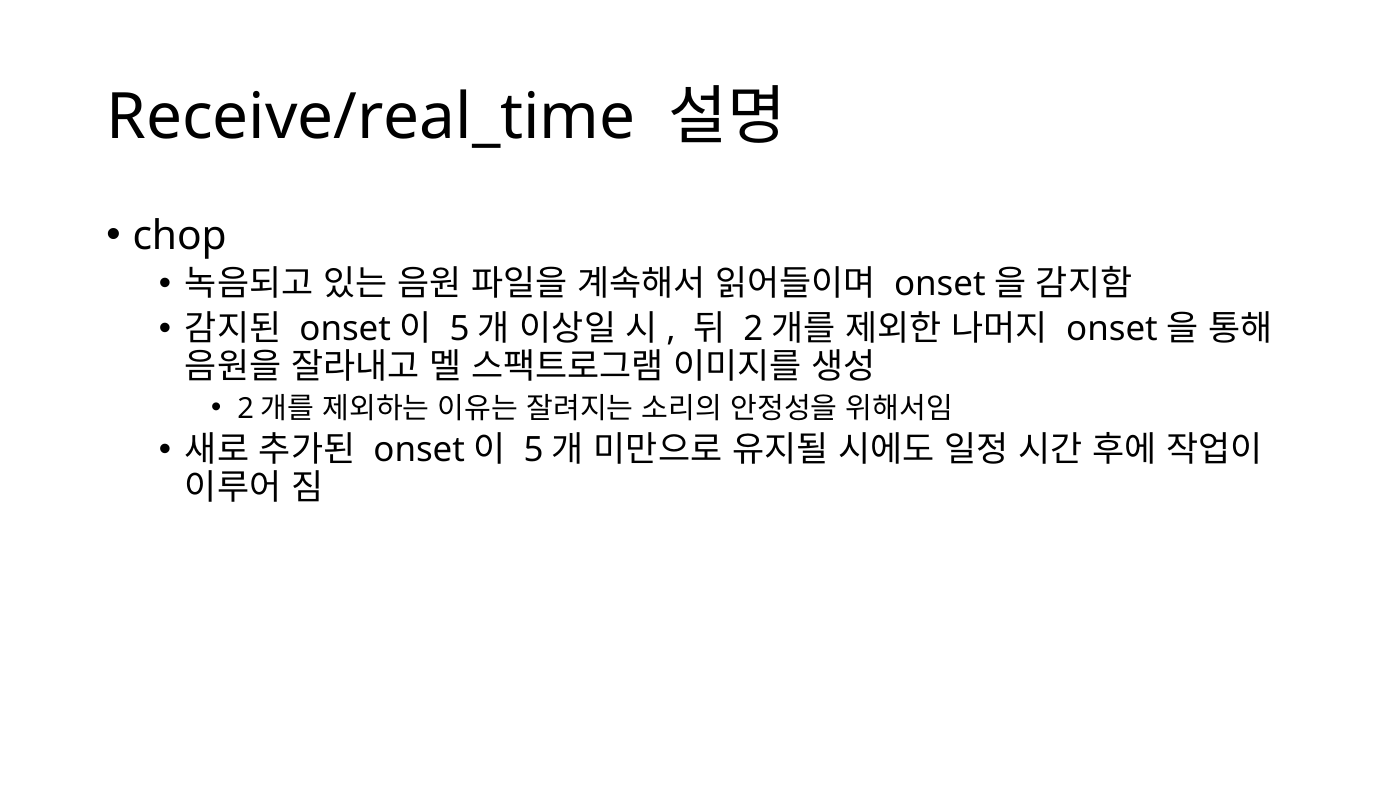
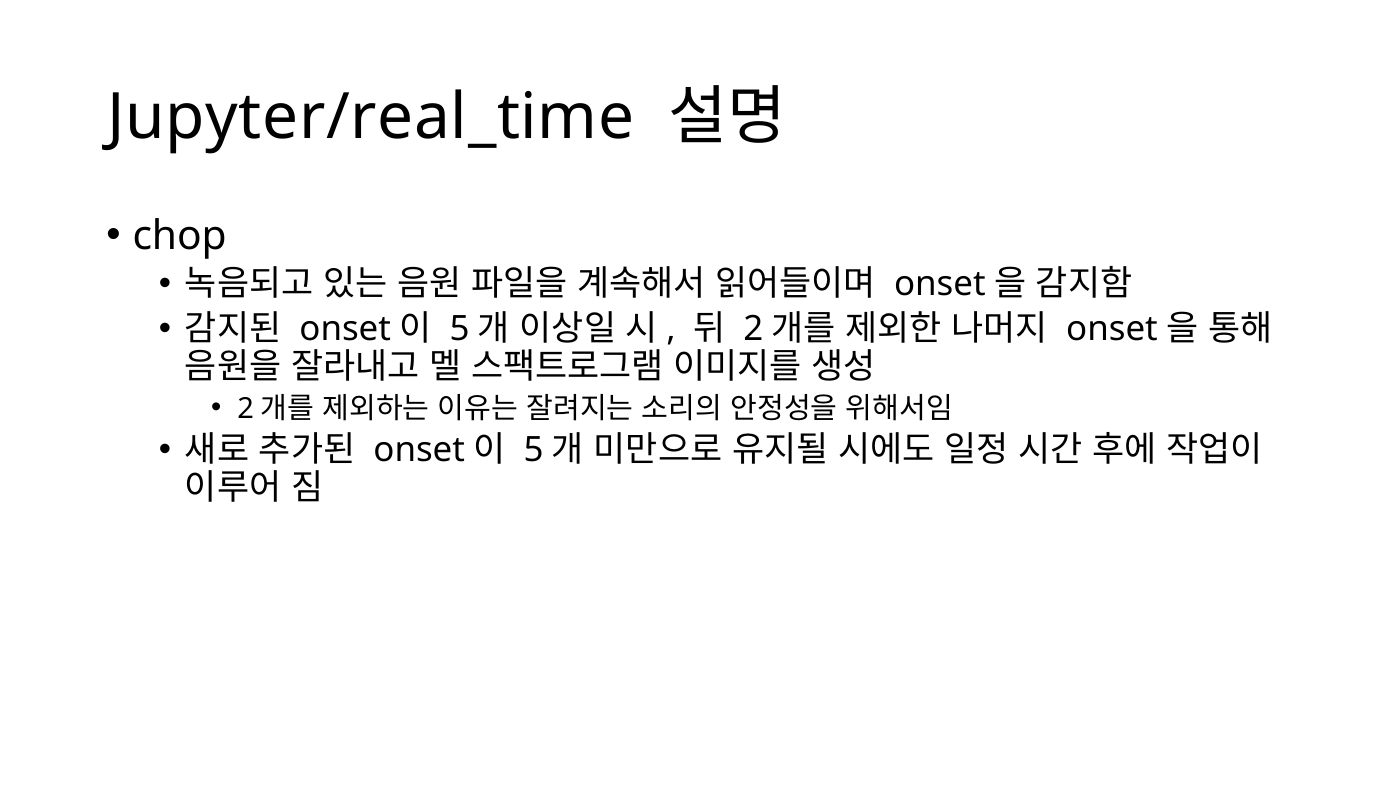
Receive/real_time: Receive/real_time -> Jupyter/real_time (371, 117)
